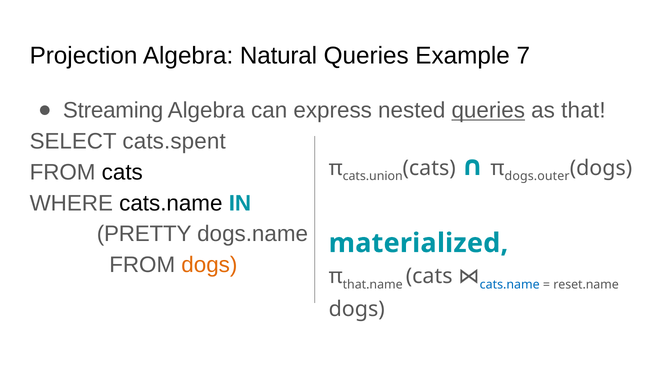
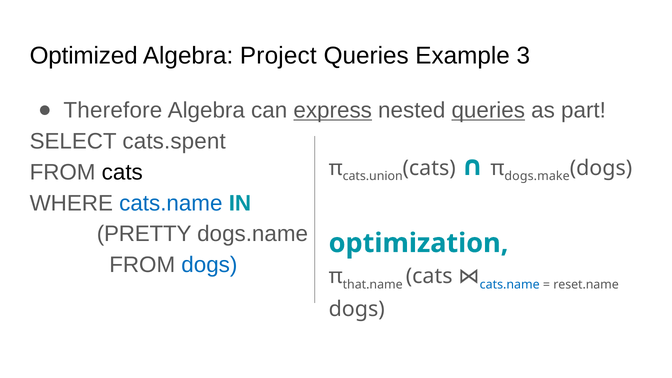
Projection: Projection -> Optimized (84, 56)
Natural: Natural -> Project (278, 56)
7: 7 -> 3 (523, 56)
Streaming: Streaming -> Therefore (113, 110)
express underline: none -> present (333, 110)
that: that -> part (583, 110)
dogs.outer: dogs.outer -> dogs.make (537, 176)
cats.name colour: black -> blue (171, 203)
materialized: materialized -> optimization (419, 243)
dogs colour: orange -> blue (209, 265)
